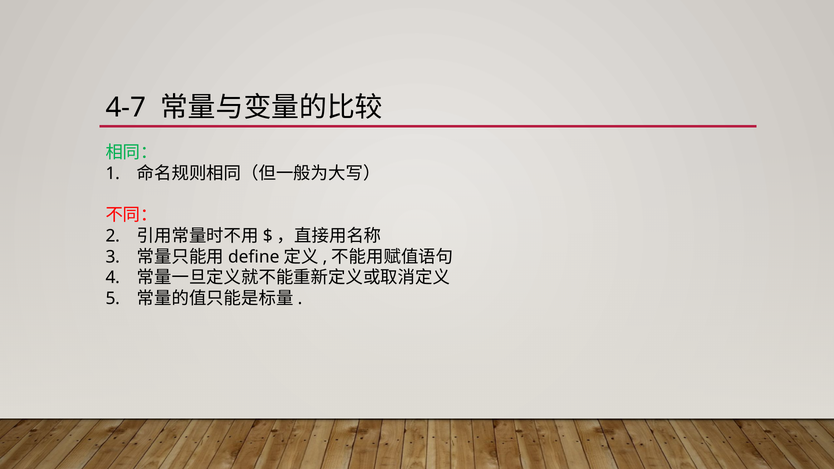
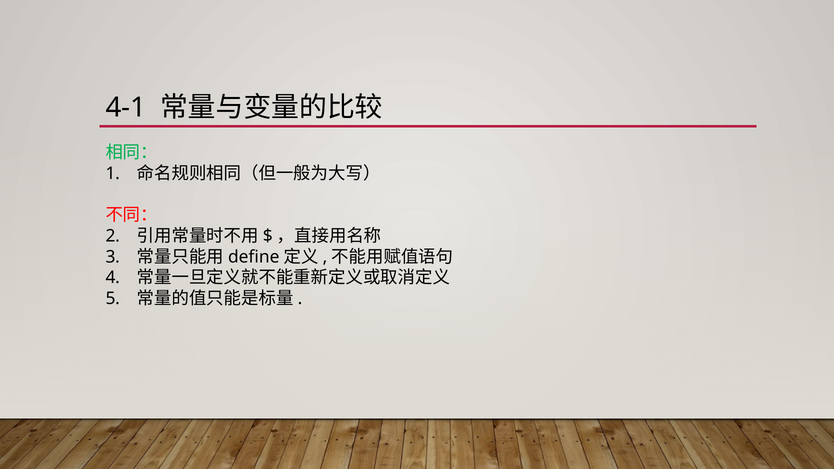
4-7: 4-7 -> 4-1 (126, 108)
